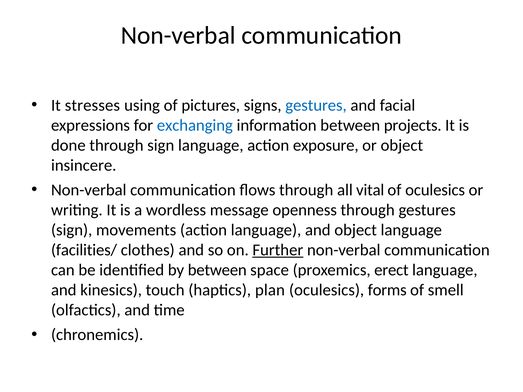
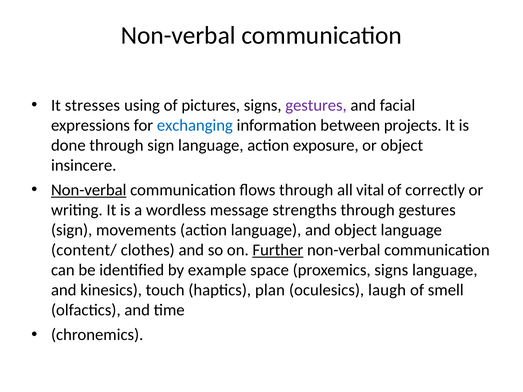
gestures colour: blue -> purple (316, 105)
Non-verbal underline: none -> present (89, 190)
of oculesics: oculesics -> correctly (435, 190)
openness: openness -> strengths (305, 210)
facilities/: facilities/ -> content/ (84, 250)
by between: between -> example (217, 270)
proxemics erect: erect -> signs (391, 270)
forms: forms -> laugh (387, 290)
